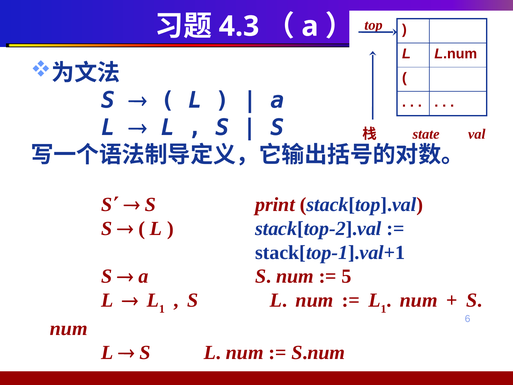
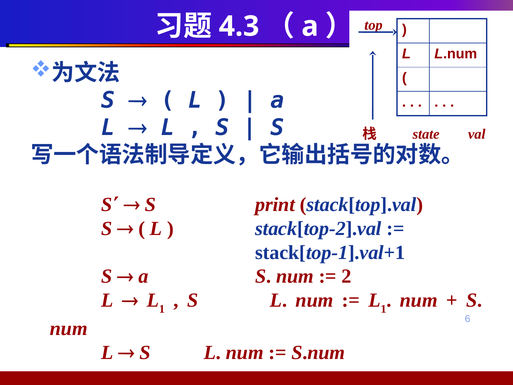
5: 5 -> 2 (347, 276)
